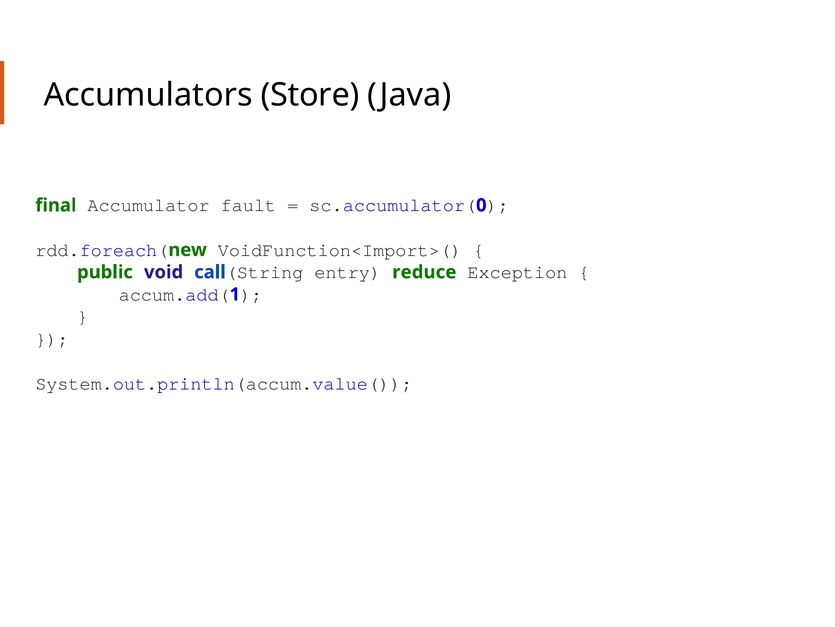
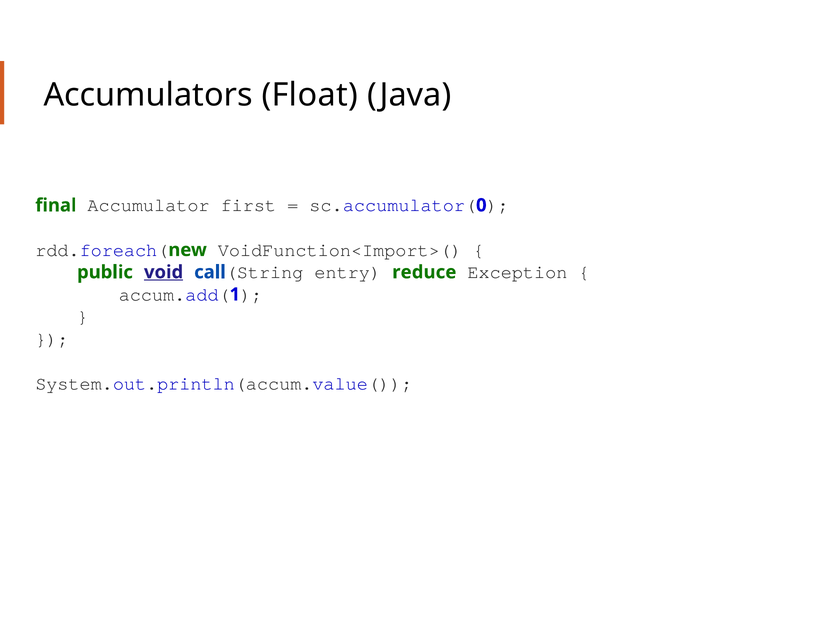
Store: Store -> Float (310, 95)
fault: fault -> first (248, 205)
void underline: none -> present (164, 272)
